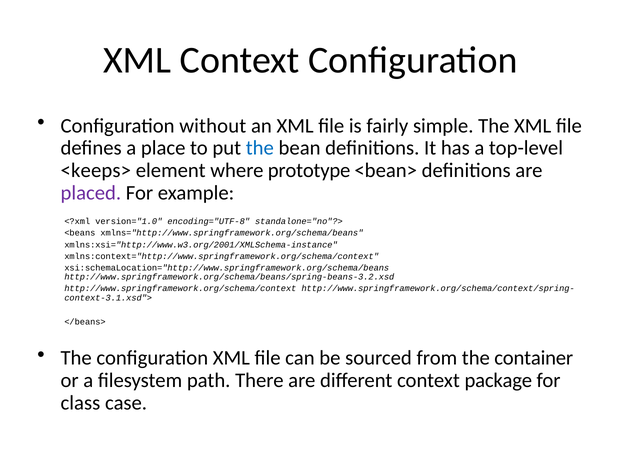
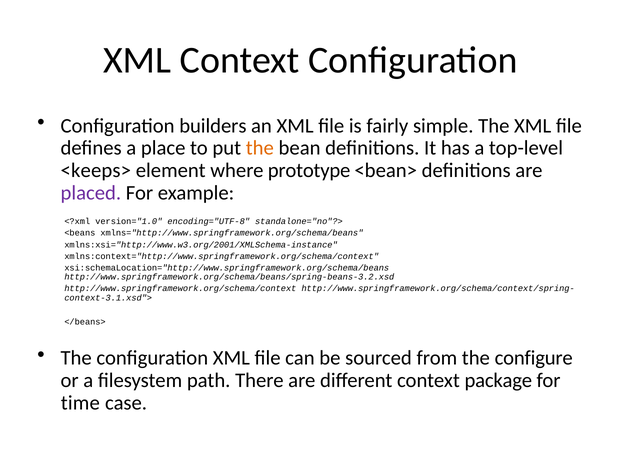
without: without -> builders (213, 126)
the colour: blue -> orange (260, 148)
container: container -> configure (534, 358)
class: class -> time (80, 403)
